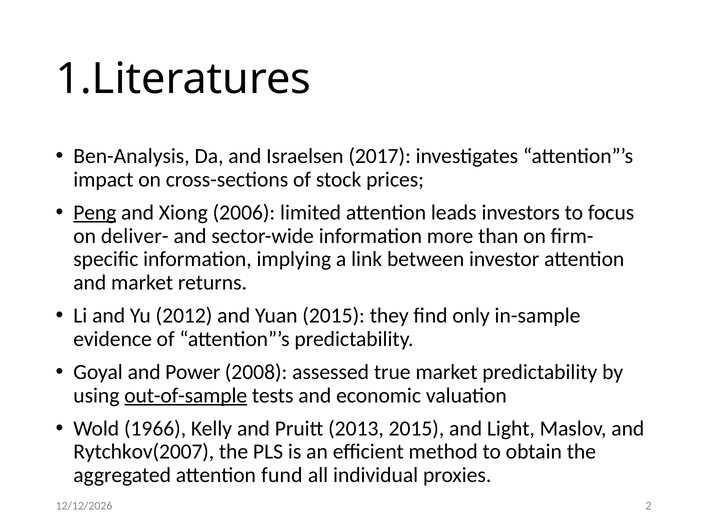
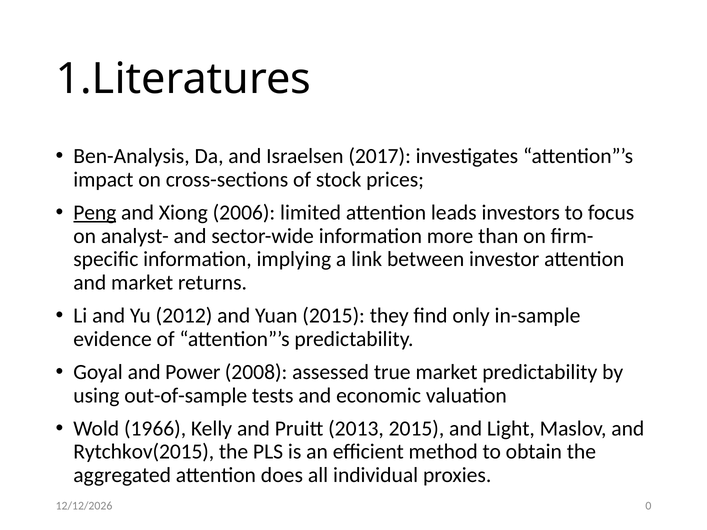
deliver-: deliver- -> analyst- (135, 236)
out-of-sample underline: present -> none (186, 396)
Rytchkov(2007: Rytchkov(2007 -> Rytchkov(2015 (144, 452)
fund: fund -> does (282, 475)
2: 2 -> 0 (648, 506)
